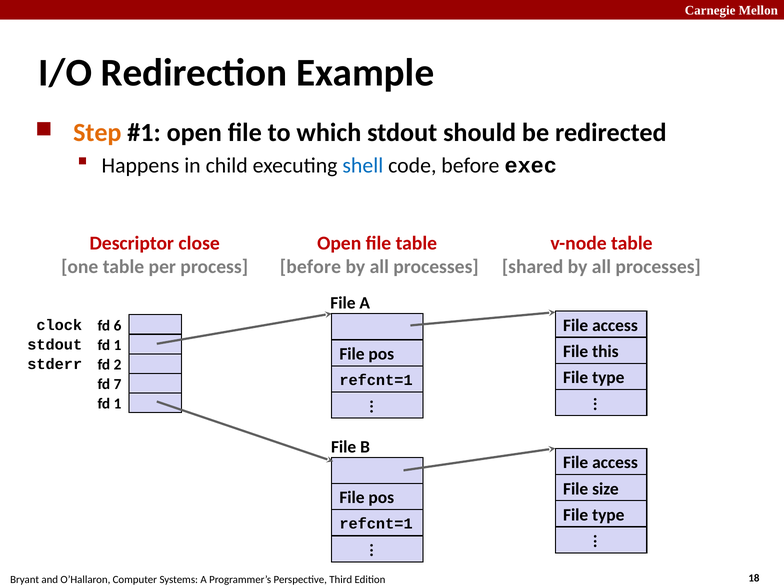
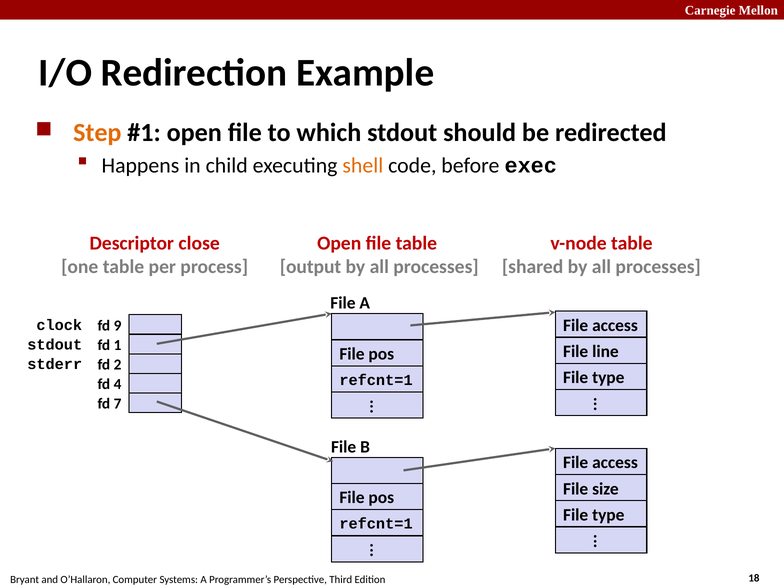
shell colour: blue -> orange (363, 165)
before: before -> output (311, 267)
6: 6 -> 9 (118, 326)
this: this -> line (605, 352)
7: 7 -> 4 (118, 384)
1: 1 -> 7 (118, 404)
